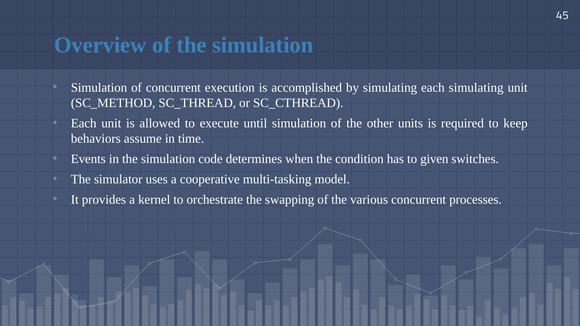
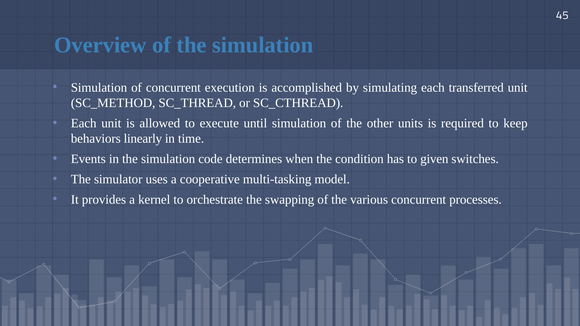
each simulating: simulating -> transferred (476, 88)
assume: assume -> linearly (143, 139)
